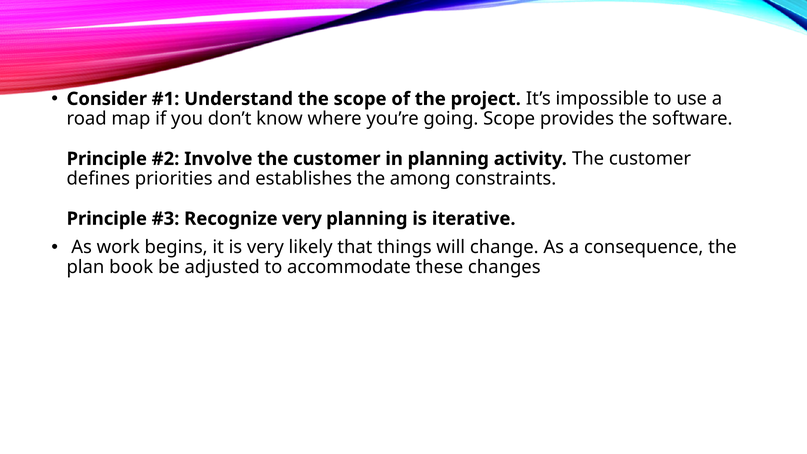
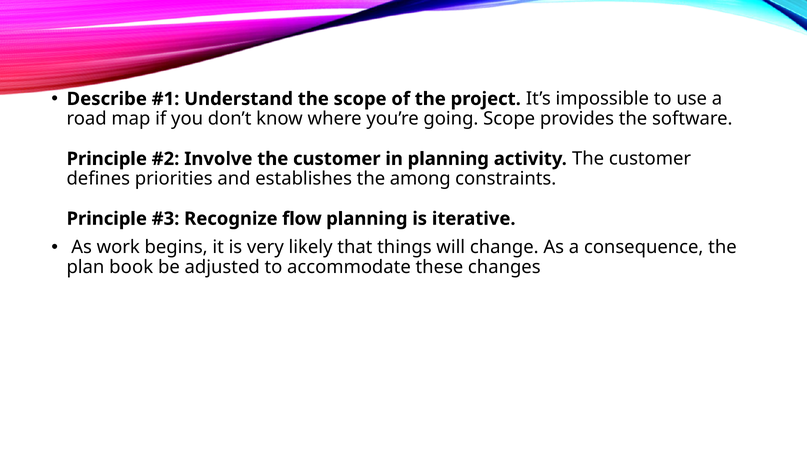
Consider: Consider -> Describe (107, 99)
Recognize very: very -> flow (302, 219)
